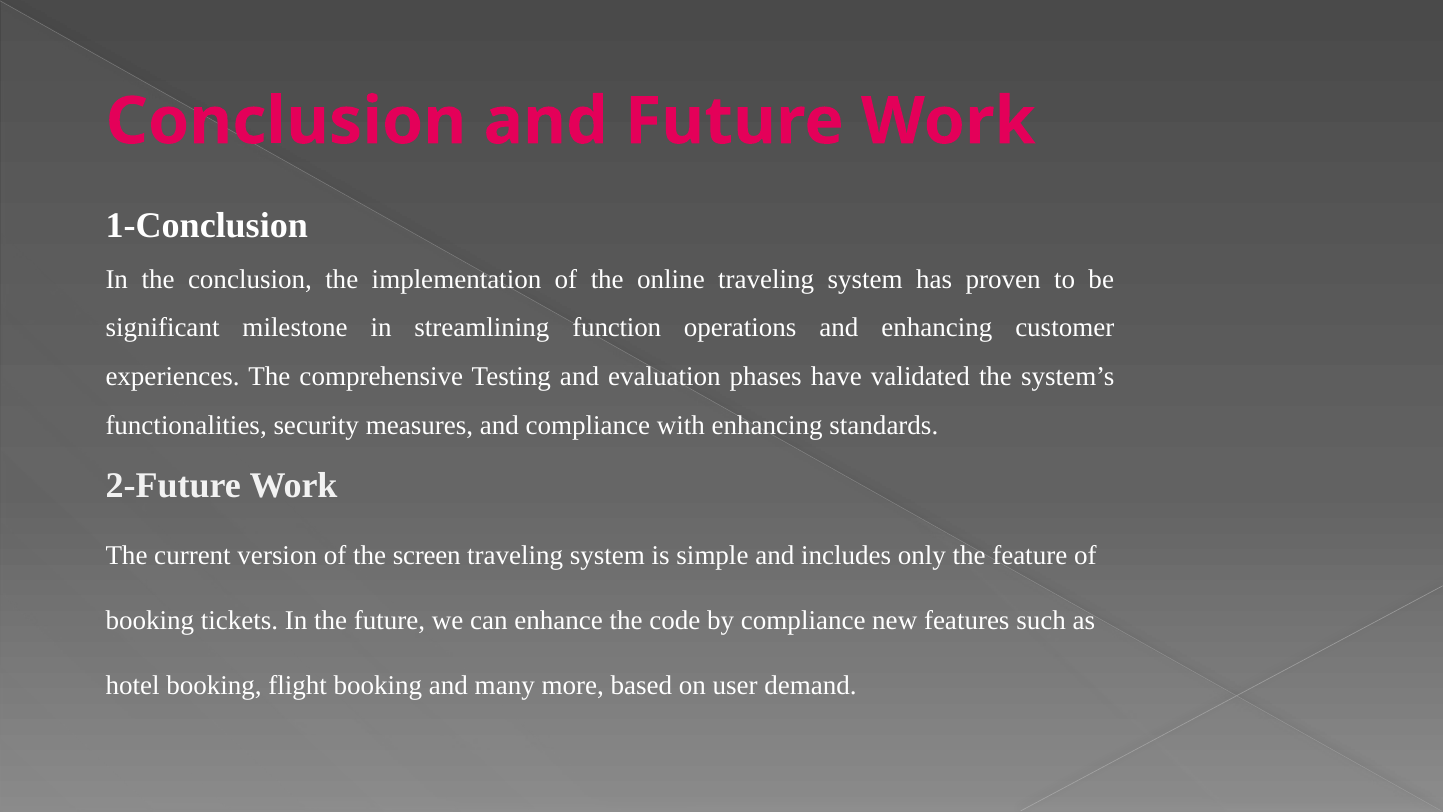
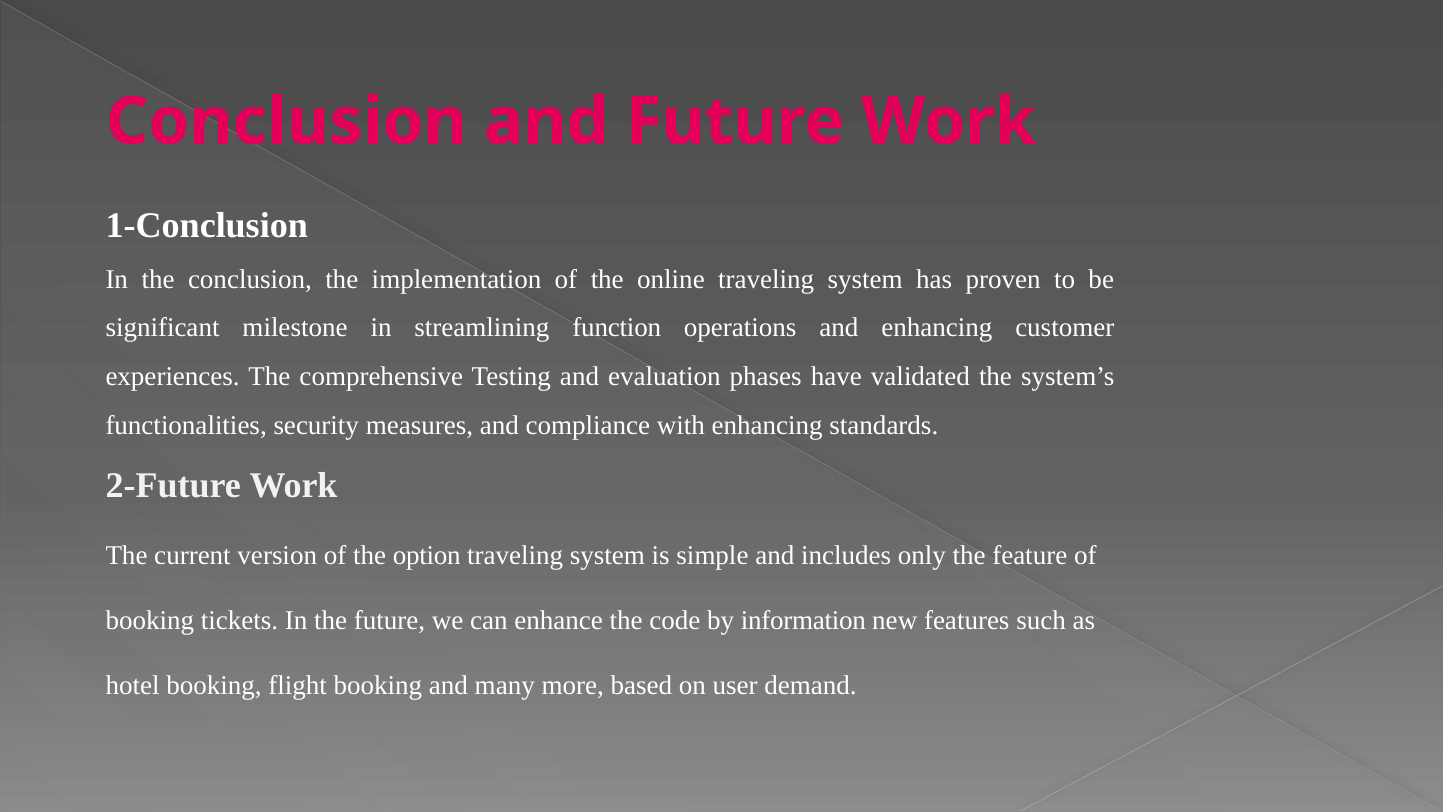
screen: screen -> option (427, 555)
by compliance: compliance -> information (803, 620)
